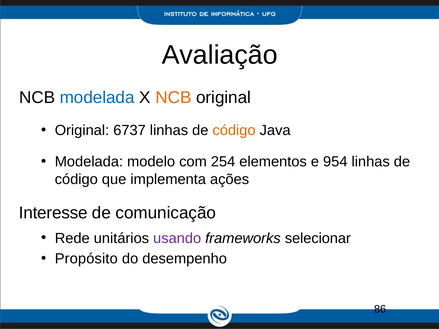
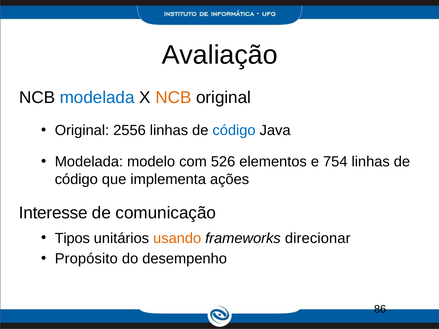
6737: 6737 -> 2556 (130, 130)
código colour: orange -> blue (234, 130)
254: 254 -> 526 (223, 162)
954: 954 -> 754 (335, 162)
Rede: Rede -> Tipos (72, 238)
usando colour: purple -> orange (177, 238)
selecionar: selecionar -> direcionar (318, 238)
